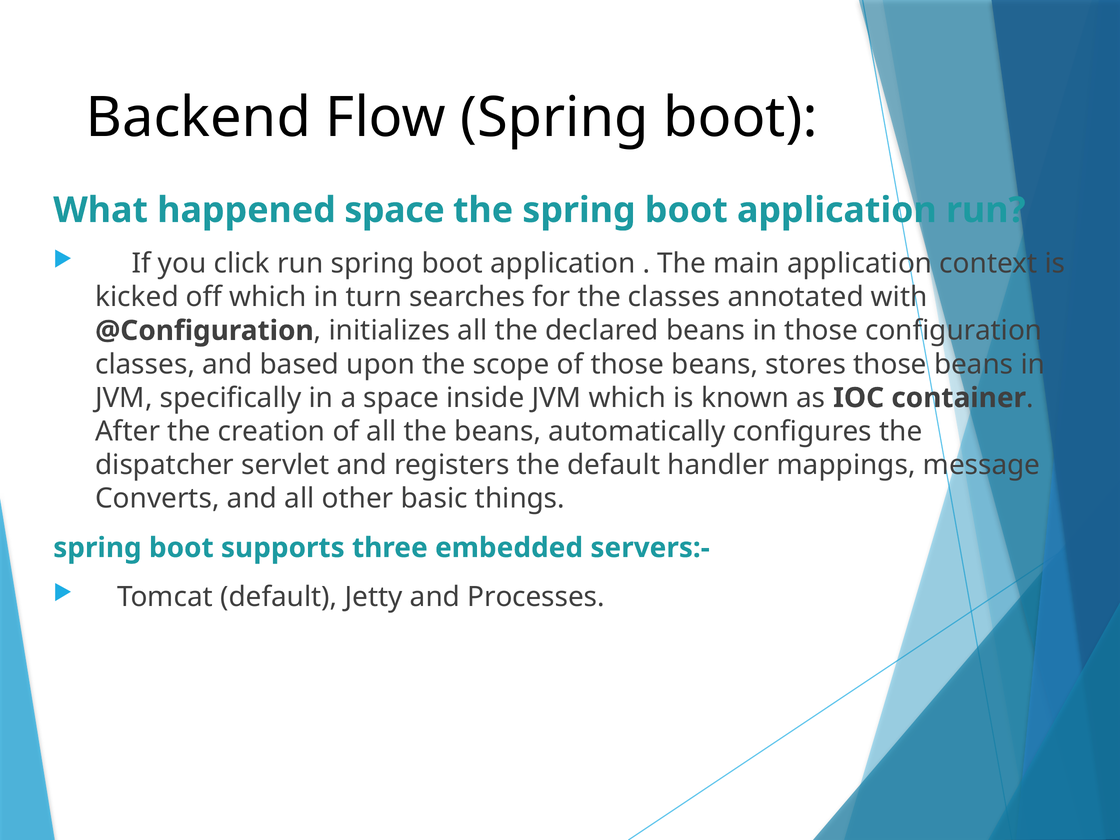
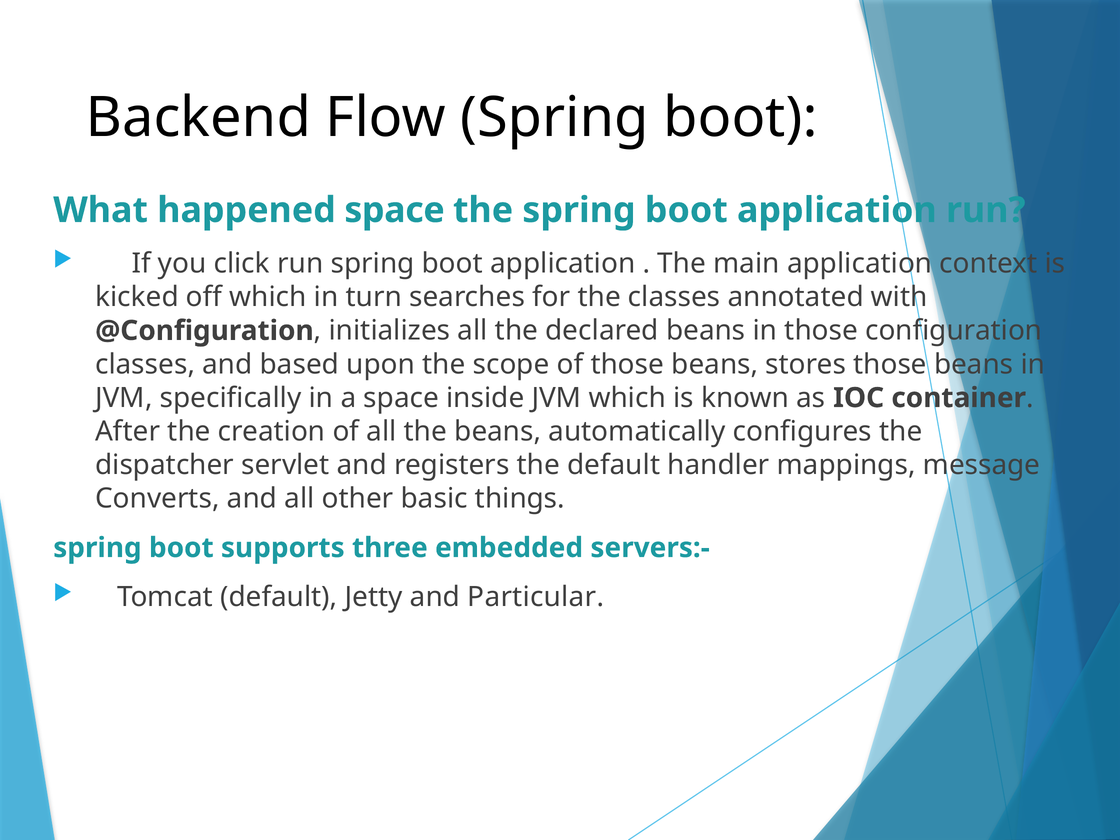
Processes: Processes -> Particular (536, 597)
